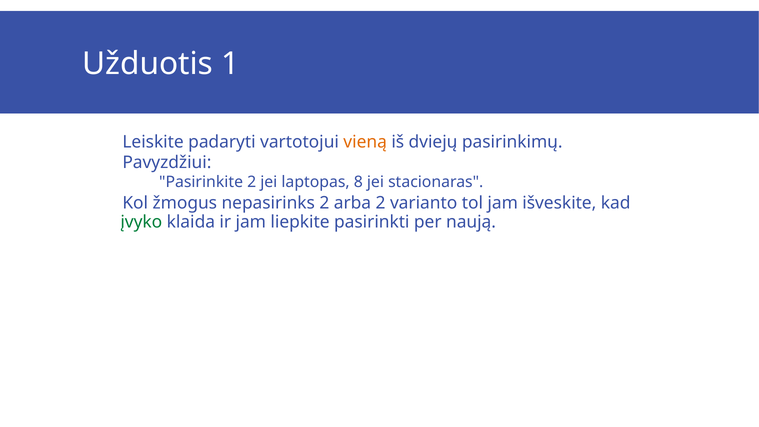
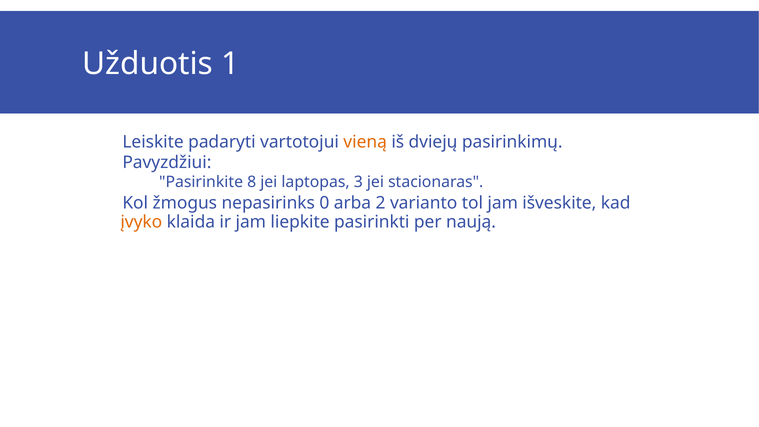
2: 2 -> 8 (252, 182)
8: 8 -> 3 (358, 182)
nepasirinks 2: 2 -> 0 (324, 203)
įvyko colour: green -> orange (141, 222)
